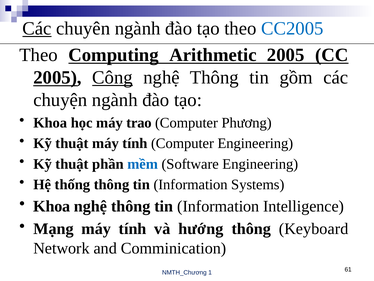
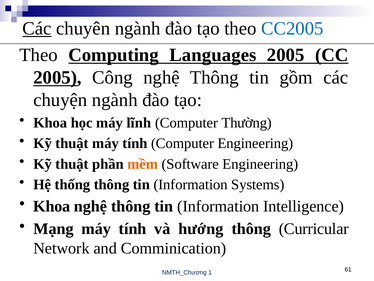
Arithmetic: Arithmetic -> Languages (213, 55)
Công underline: present -> none (112, 77)
trao: trao -> lĩnh (139, 123)
Phương: Phương -> Thường (247, 123)
mềm colour: blue -> orange (143, 164)
Keyboard: Keyboard -> Curricular (314, 228)
